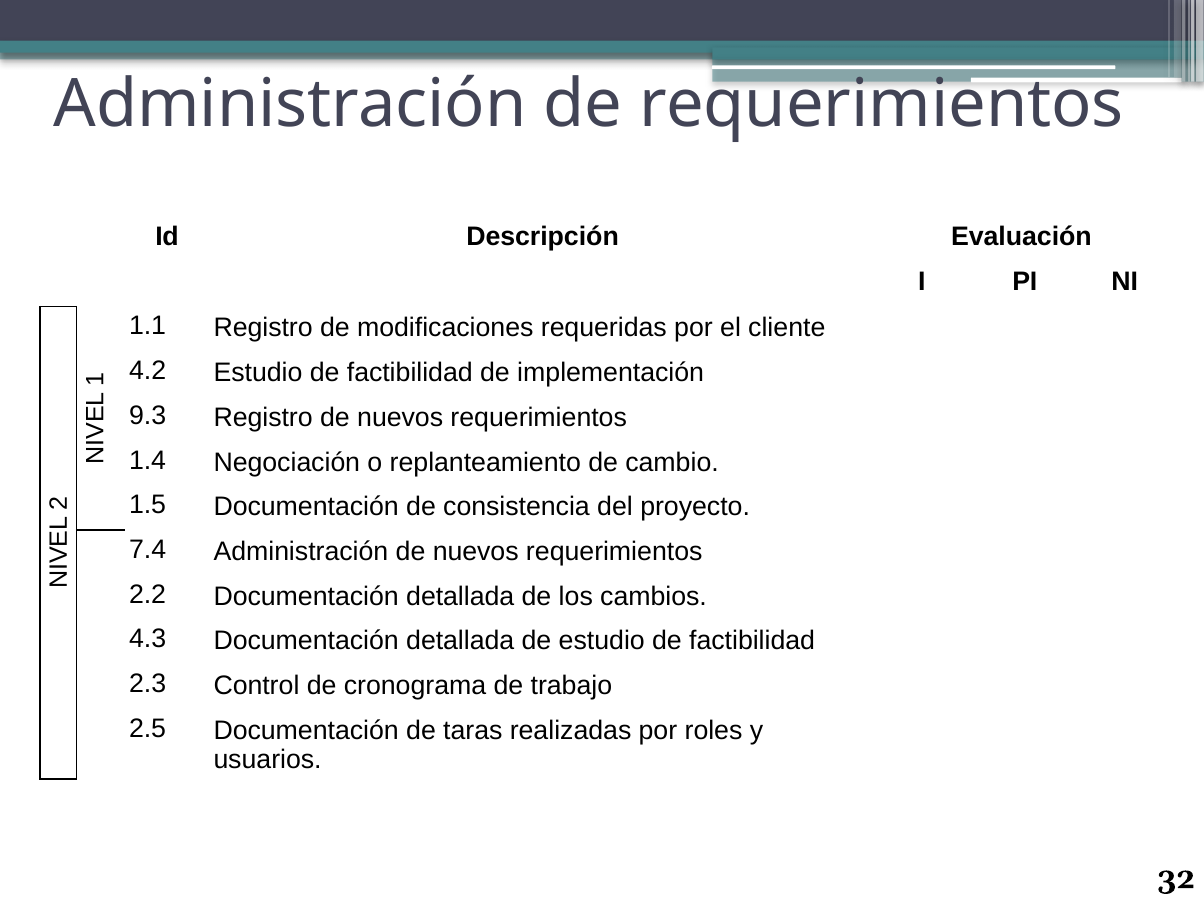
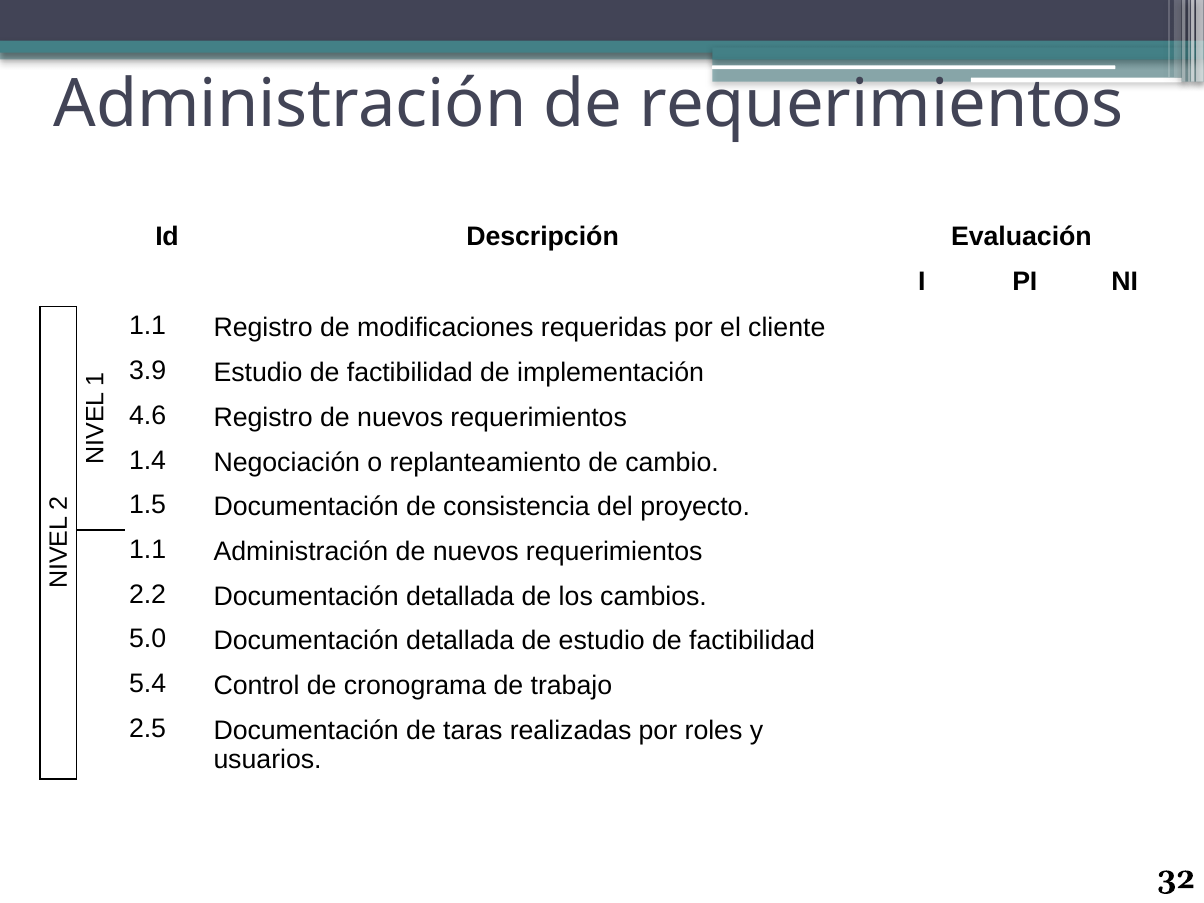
4.2: 4.2 -> 3.9 (148, 371)
9.3: 9.3 -> 4.6 (148, 416)
7.4: 7.4 -> 1.1 (148, 550)
4.3: 4.3 -> 5.0 (148, 639)
2.3: 2.3 -> 5.4 (148, 684)
